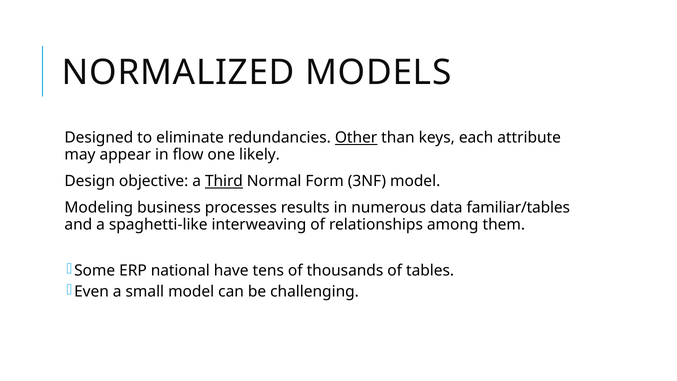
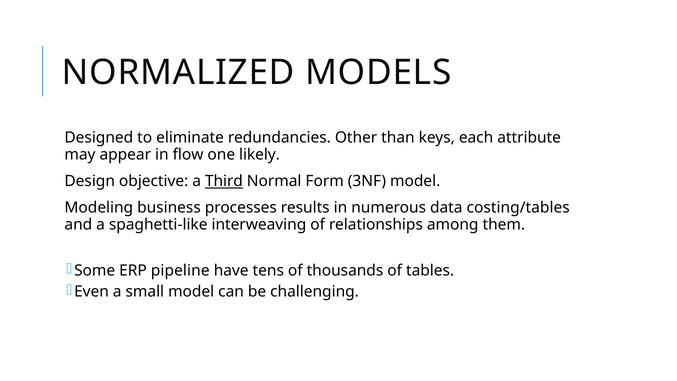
Other underline: present -> none (356, 138)
familiar/tables: familiar/tables -> costing/tables (518, 208)
national: national -> pipeline (180, 271)
